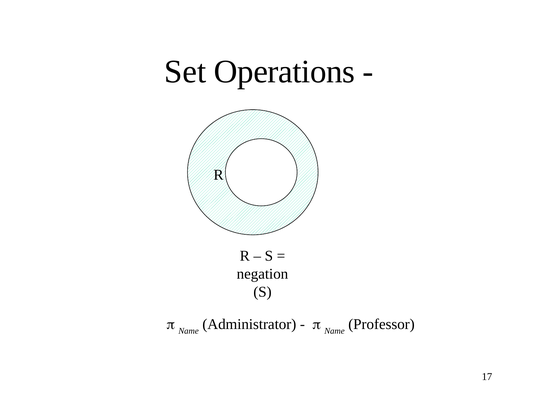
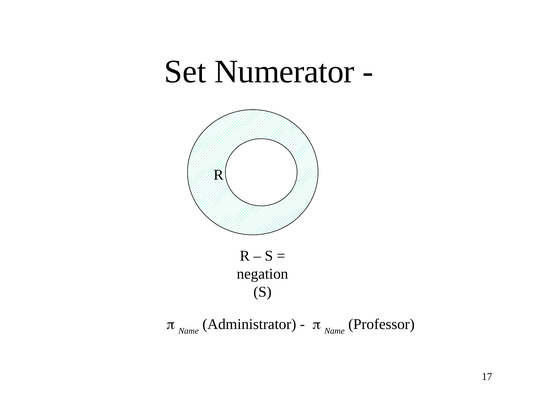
Operations: Operations -> Numerator (284, 72)
